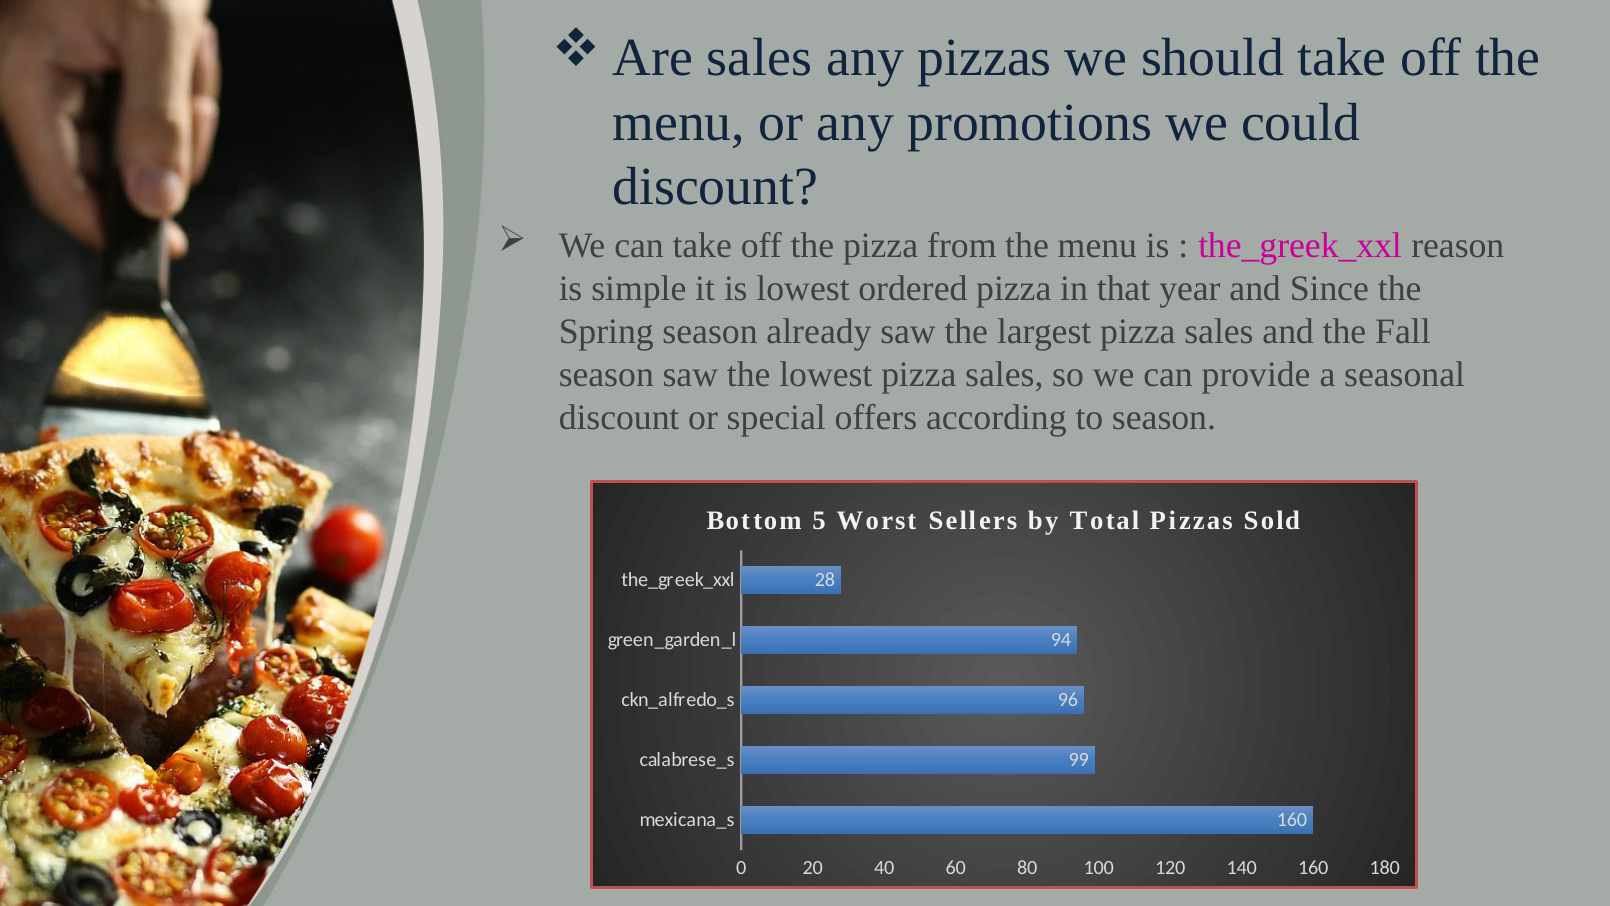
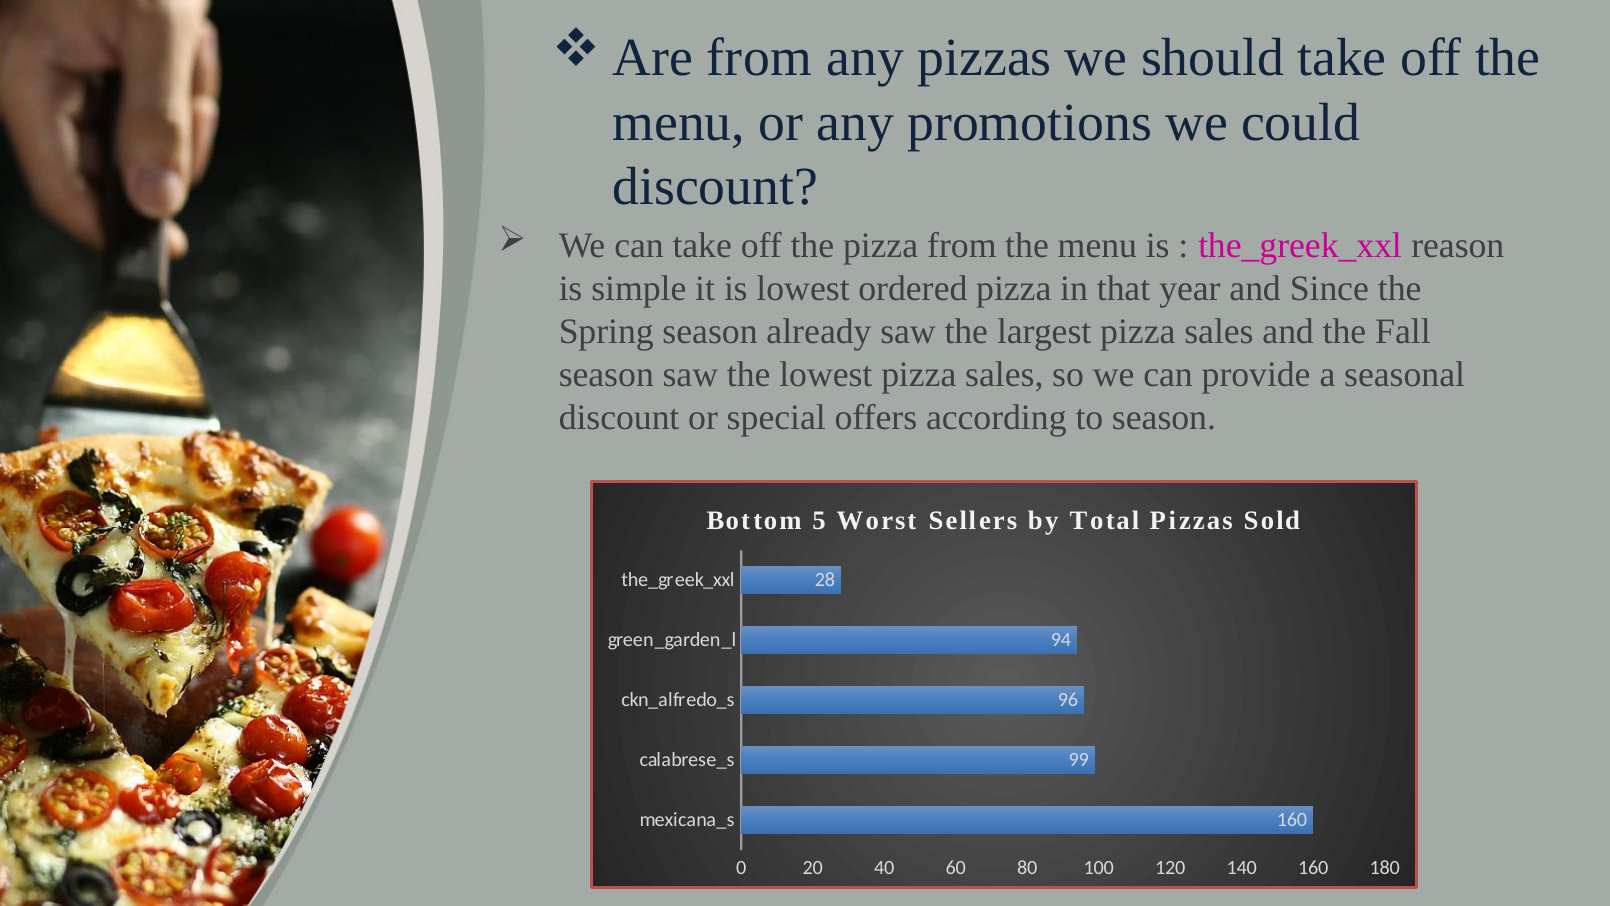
sales: sales -> from (760, 58)
